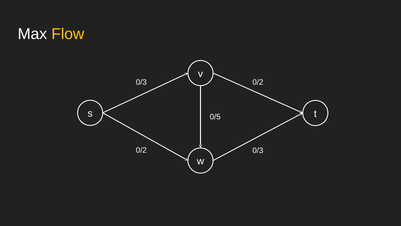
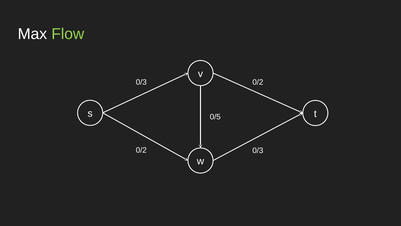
Flow colour: yellow -> light green (68, 34)
